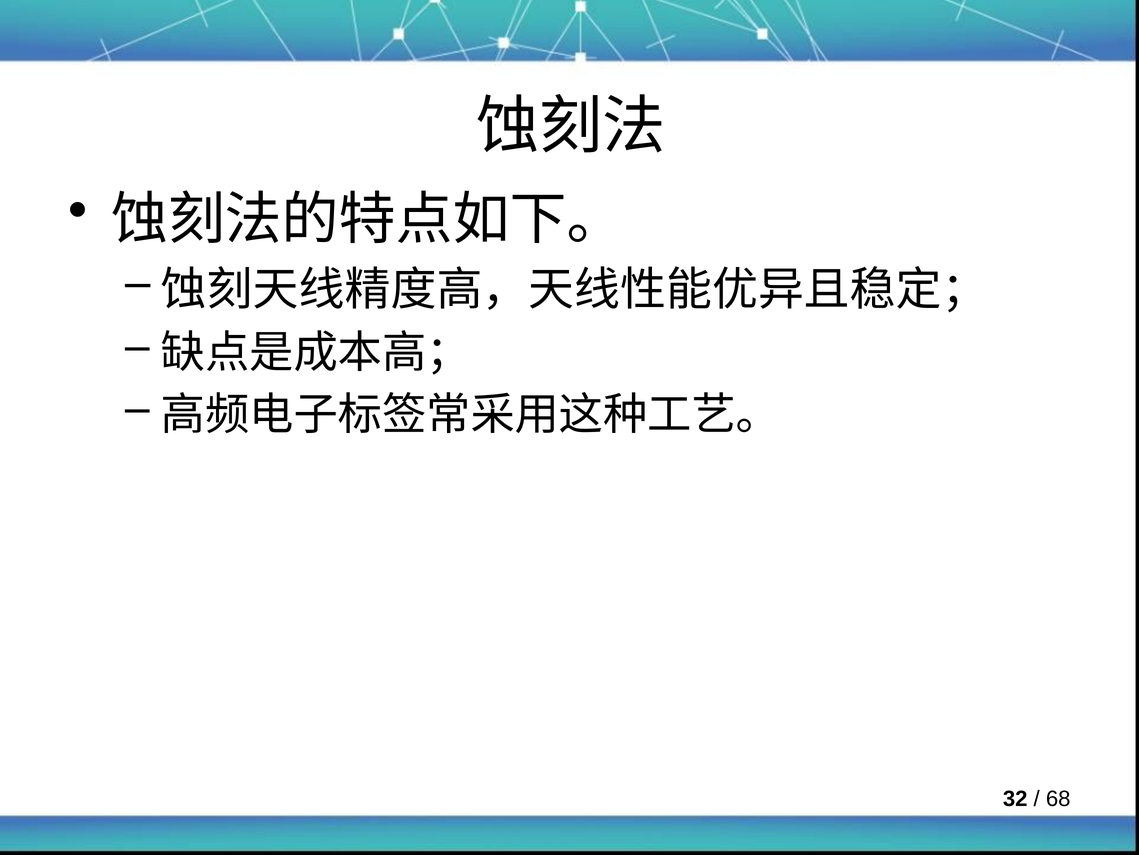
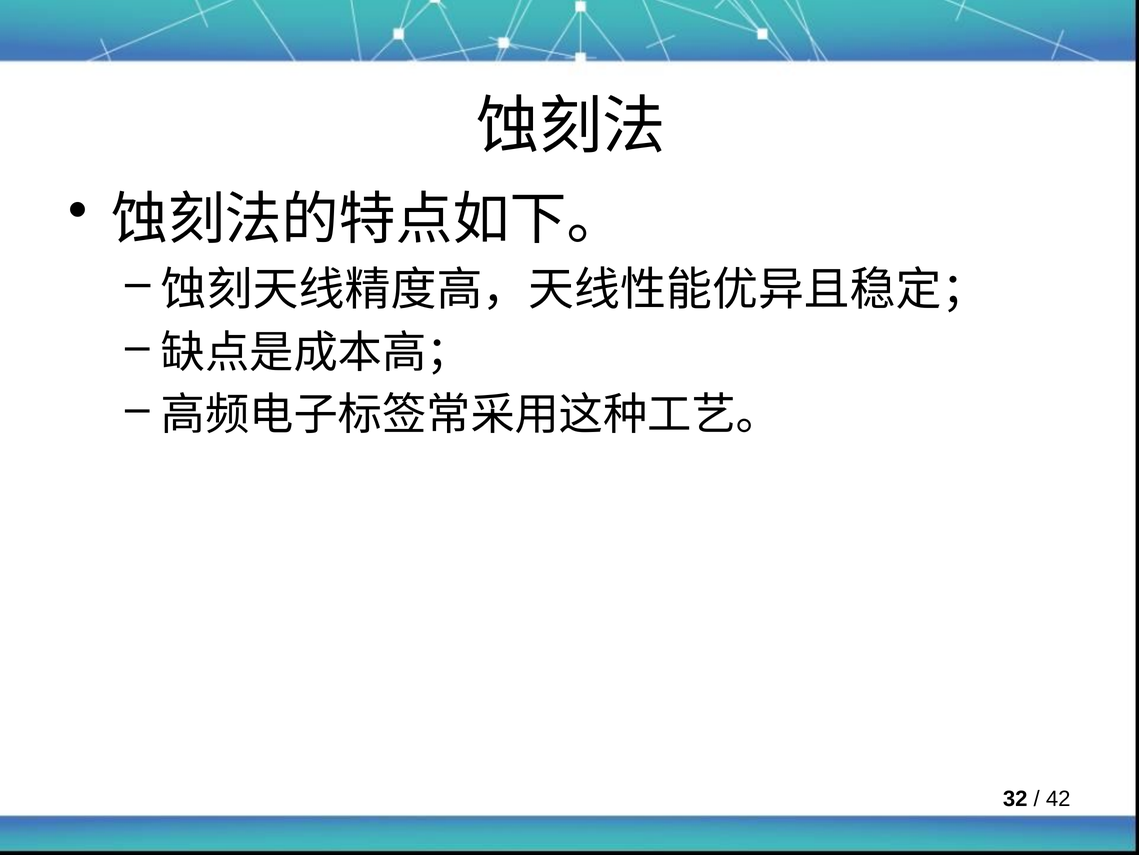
68: 68 -> 42 (1058, 798)
